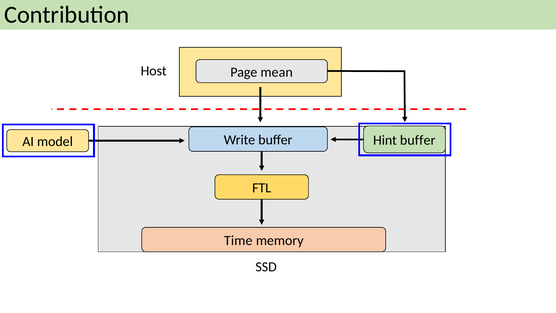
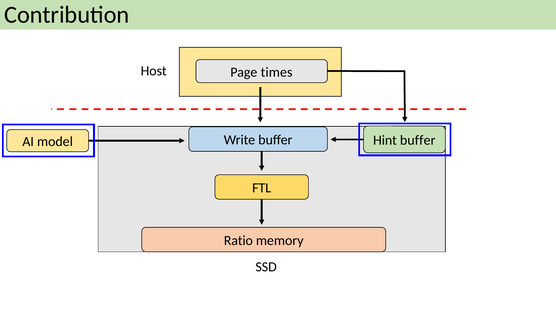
mean: mean -> times (277, 72)
Time: Time -> Ratio (238, 240)
